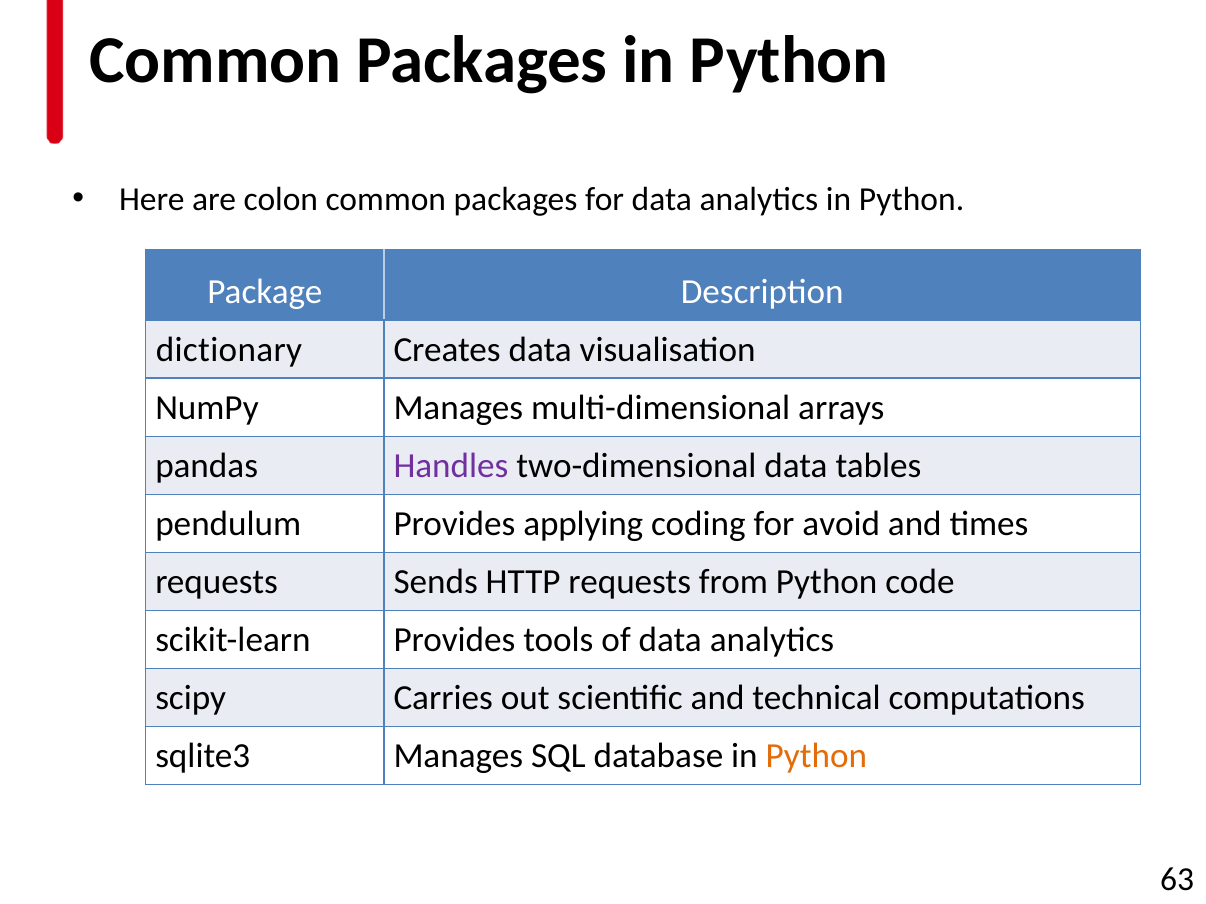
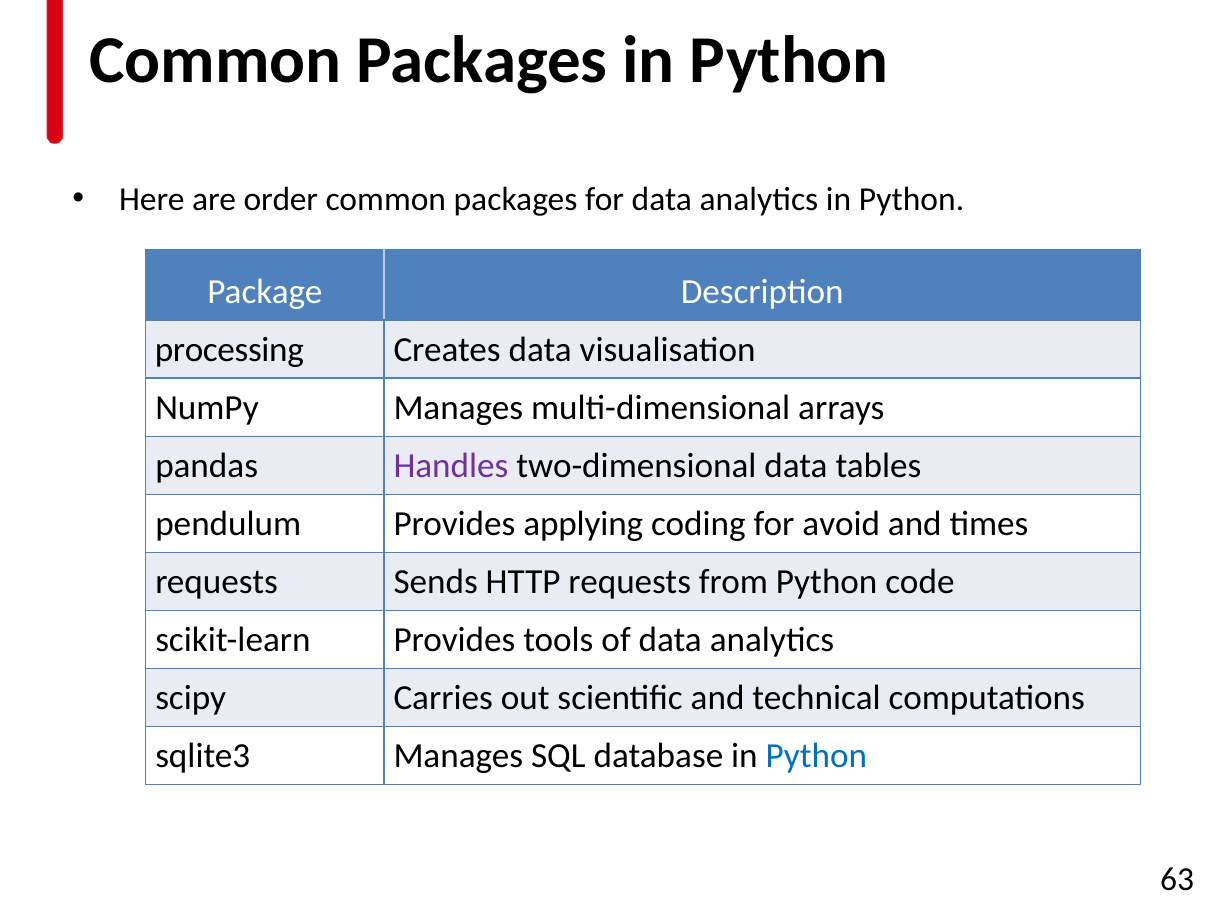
colon: colon -> order (281, 199)
dictionary: dictionary -> processing (229, 350)
Python colour: orange -> blue (816, 756)
